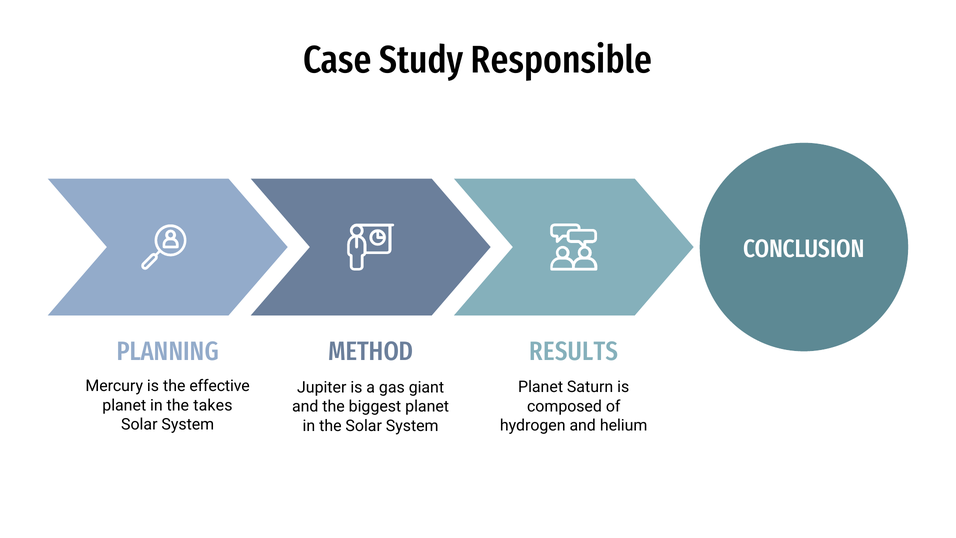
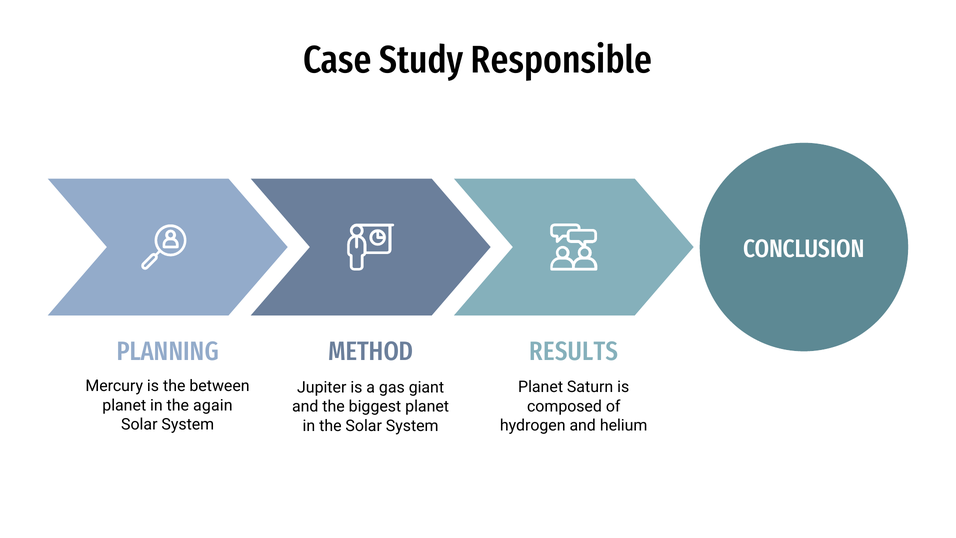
effective: effective -> between (220, 386)
takes: takes -> again (213, 405)
